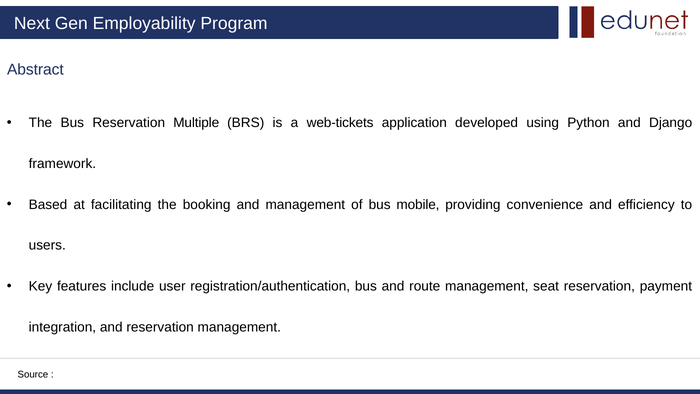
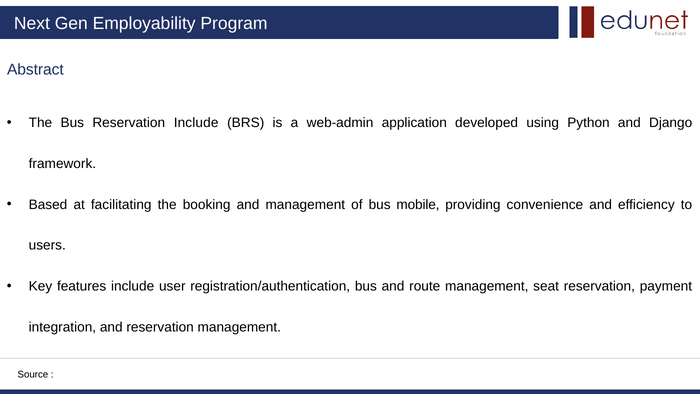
Reservation Multiple: Multiple -> Include (196, 123)
web-tickets: web-tickets -> web-admin (340, 123)
